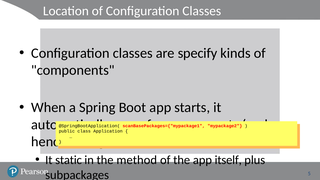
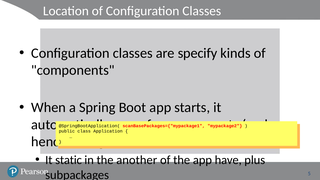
method: method -> another (137, 160)
itself: itself -> have (228, 160)
